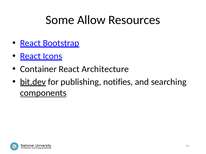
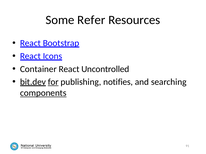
Allow: Allow -> Refer (91, 20)
Architecture: Architecture -> Uncontrolled (105, 69)
for underline: none -> present (53, 82)
